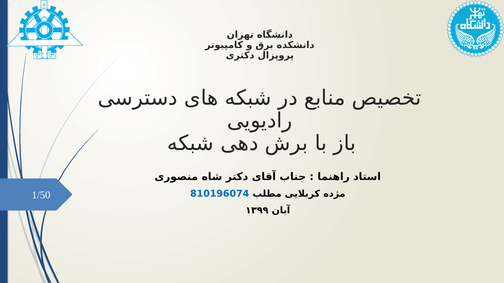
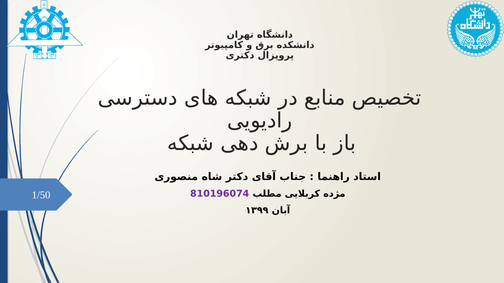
810196074 colour: blue -> purple (220, 194)
